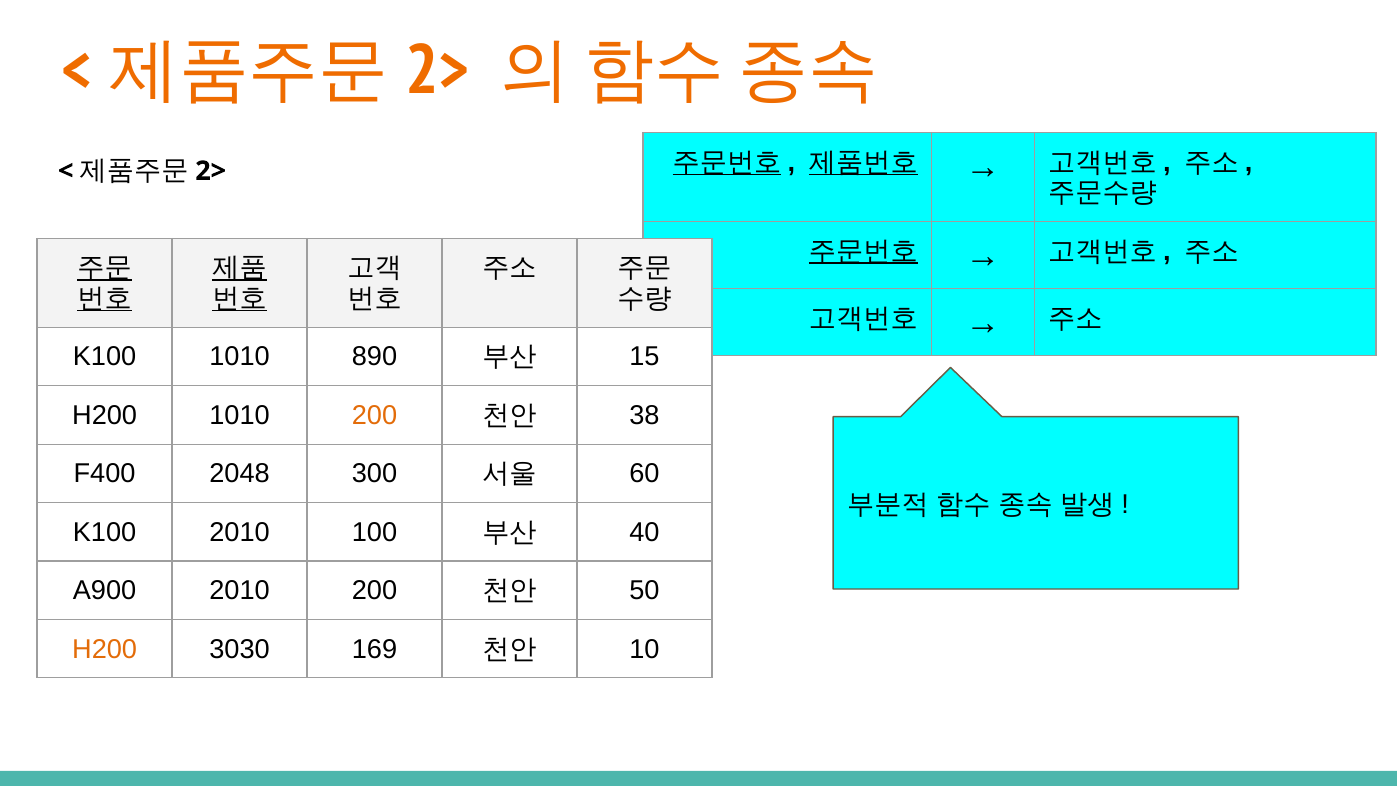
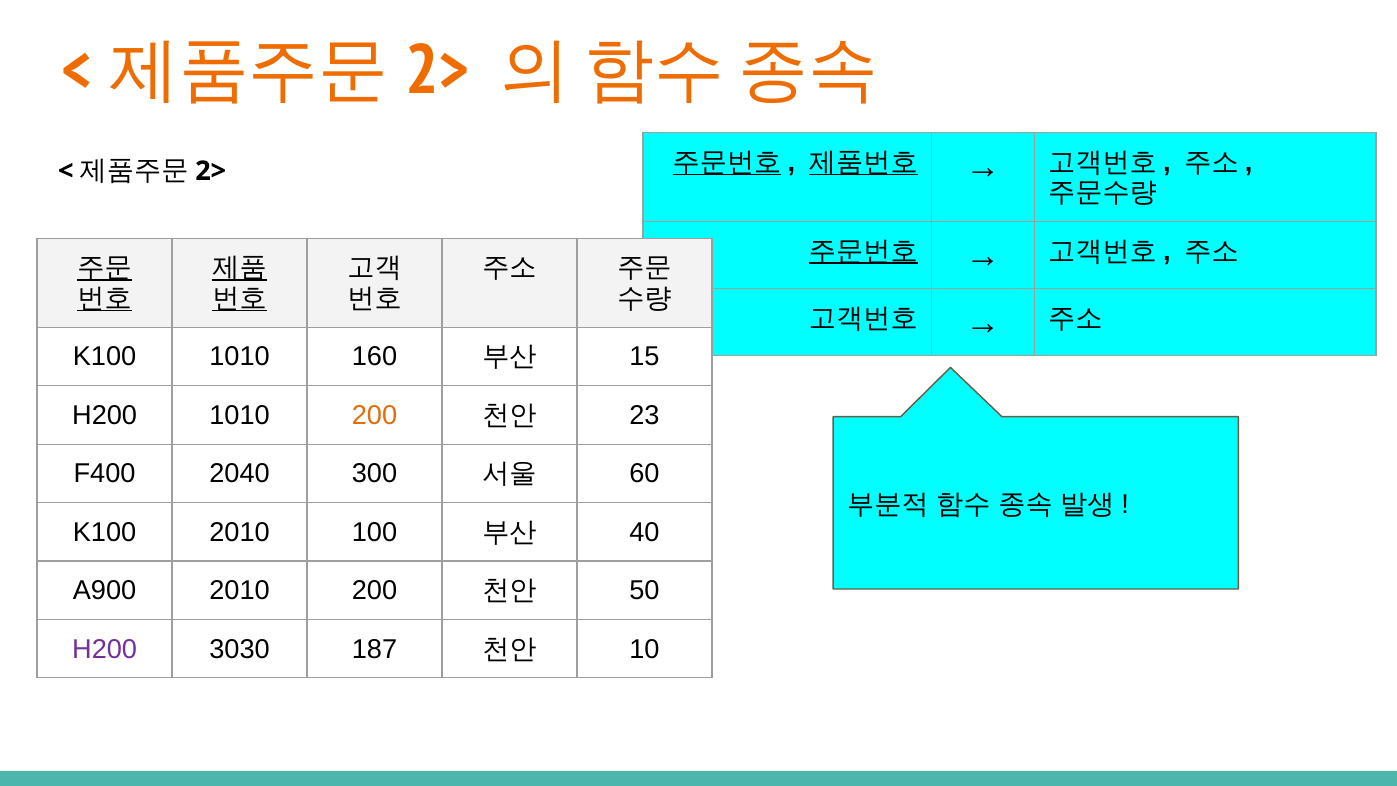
890: 890 -> 160 (374, 357)
38: 38 -> 23 (644, 415)
2048: 2048 -> 2040 (240, 474)
H200 colour: orange -> purple (105, 649)
169: 169 -> 187 (374, 649)
